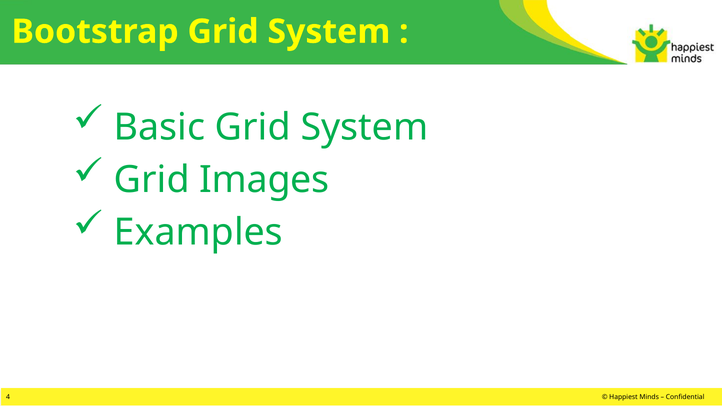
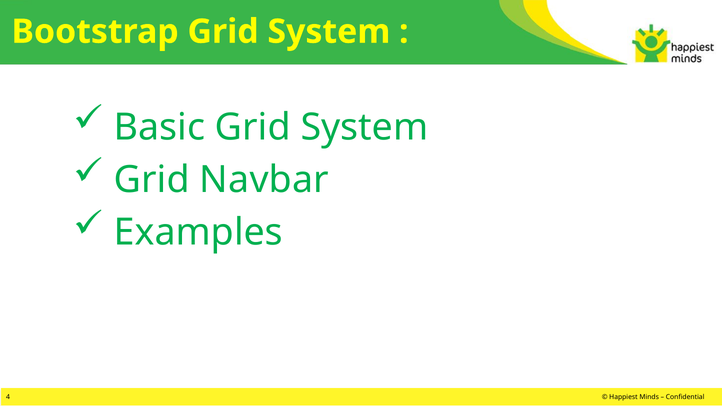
Images: Images -> Navbar (264, 180)
